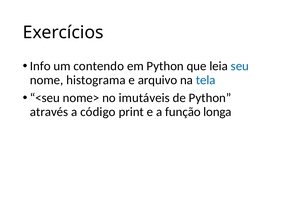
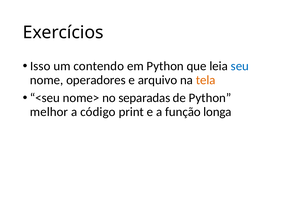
Info: Info -> Isso (40, 66)
histograma: histograma -> operadores (96, 80)
tela colour: blue -> orange (206, 80)
imutáveis: imutáveis -> separadas (144, 98)
através: através -> melhor (49, 112)
